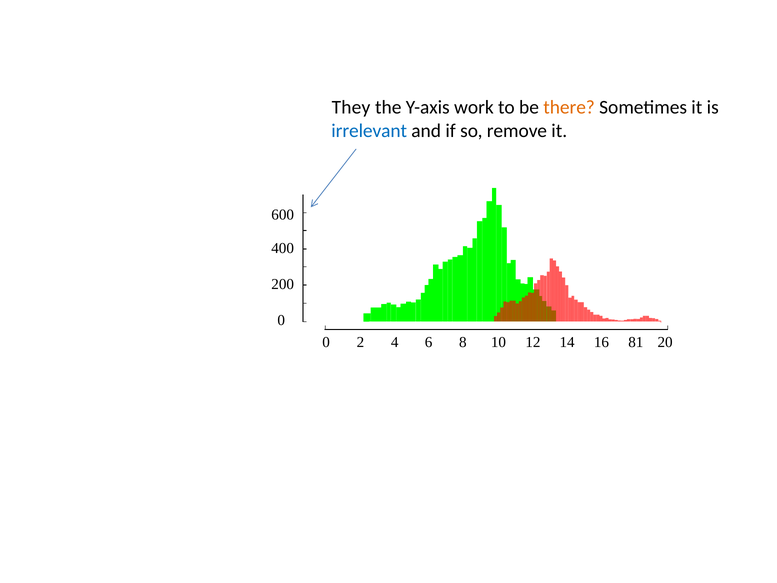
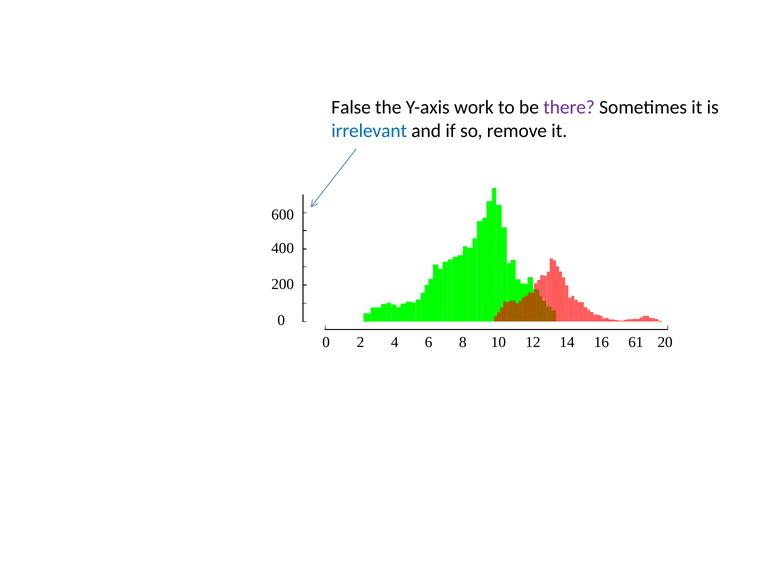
They: They -> False (351, 107)
there colour: orange -> purple (569, 107)
81: 81 -> 61 (636, 342)
